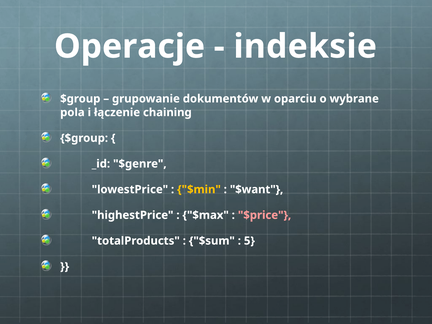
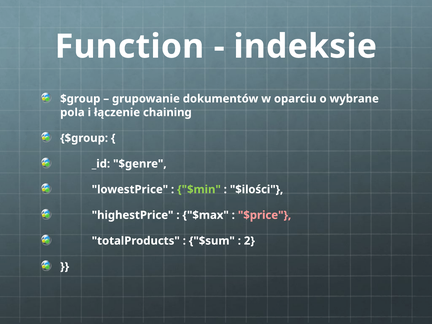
Operacje: Operacje -> Function (129, 46)
$min colour: yellow -> light green (199, 189)
$want: $want -> $ilości (257, 189)
5: 5 -> 2 (249, 241)
